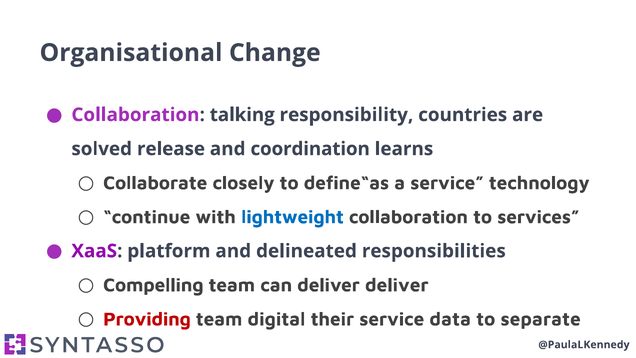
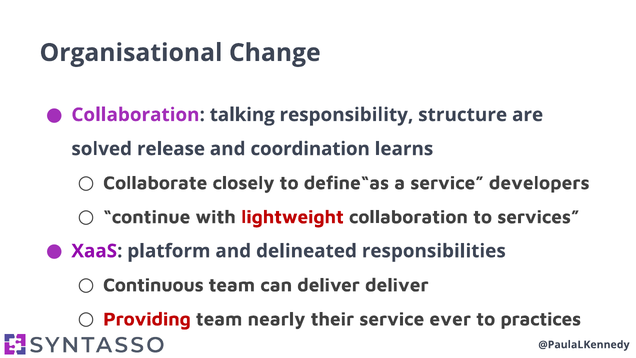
countries: countries -> structure (463, 115)
technology: technology -> developers (539, 183)
lightweight colour: blue -> red (292, 217)
Compelling: Compelling -> Continuous (153, 285)
digital: digital -> nearly (276, 319)
data: data -> ever (450, 319)
separate: separate -> practices (541, 319)
